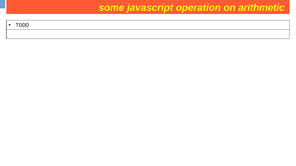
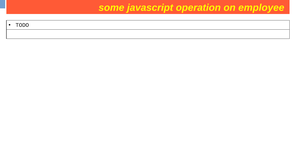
arithmetic: arithmetic -> employee (261, 8)
